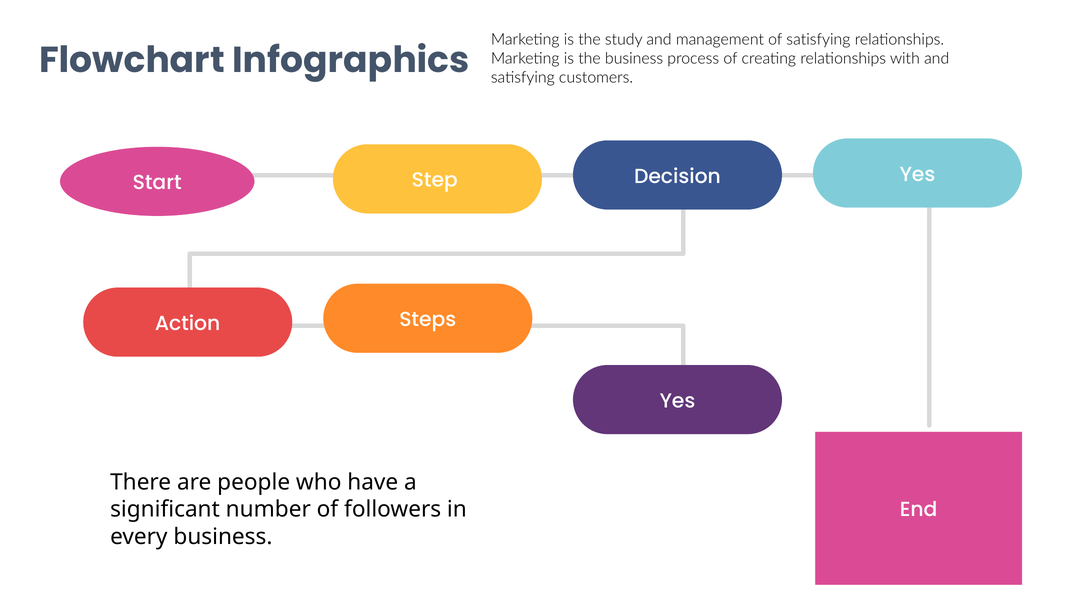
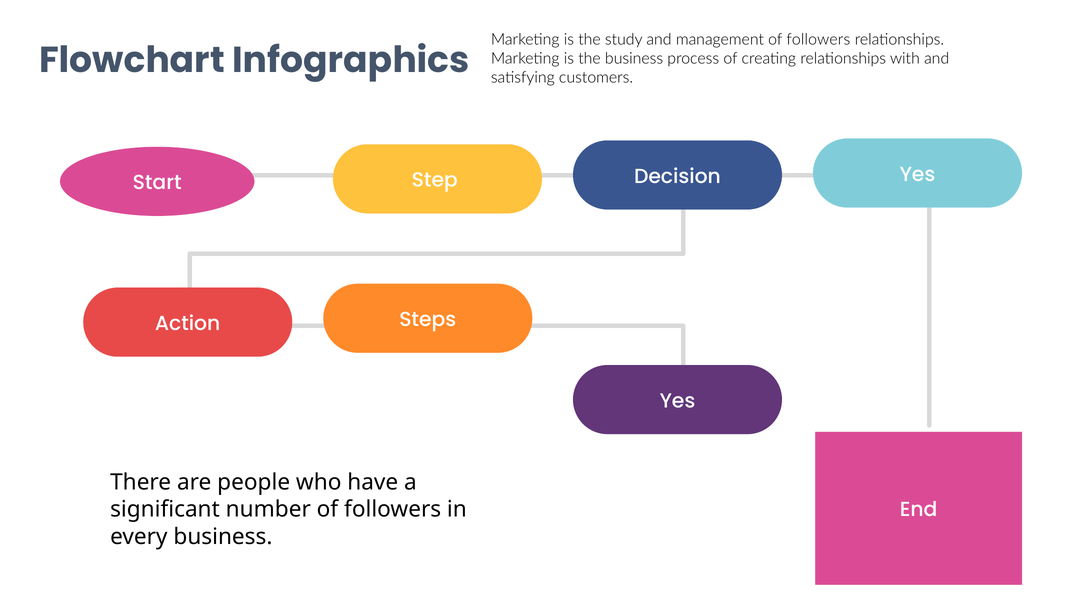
management of satisfying: satisfying -> followers (818, 40)
